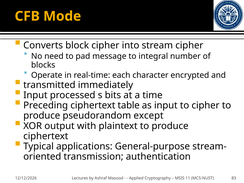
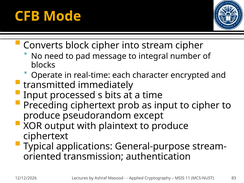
table: table -> prob (129, 105)
